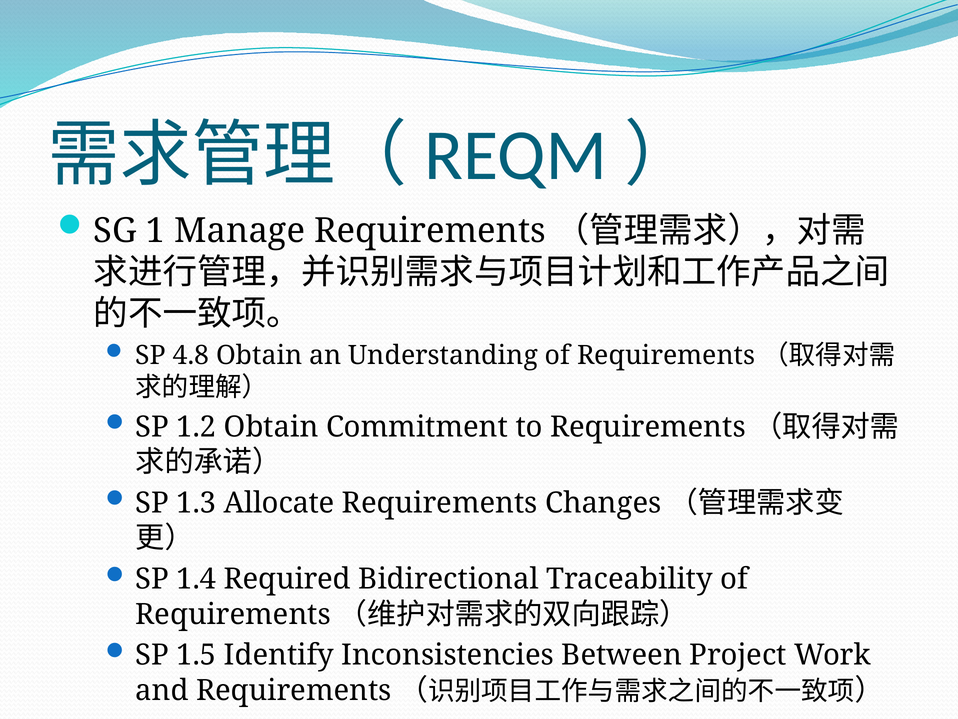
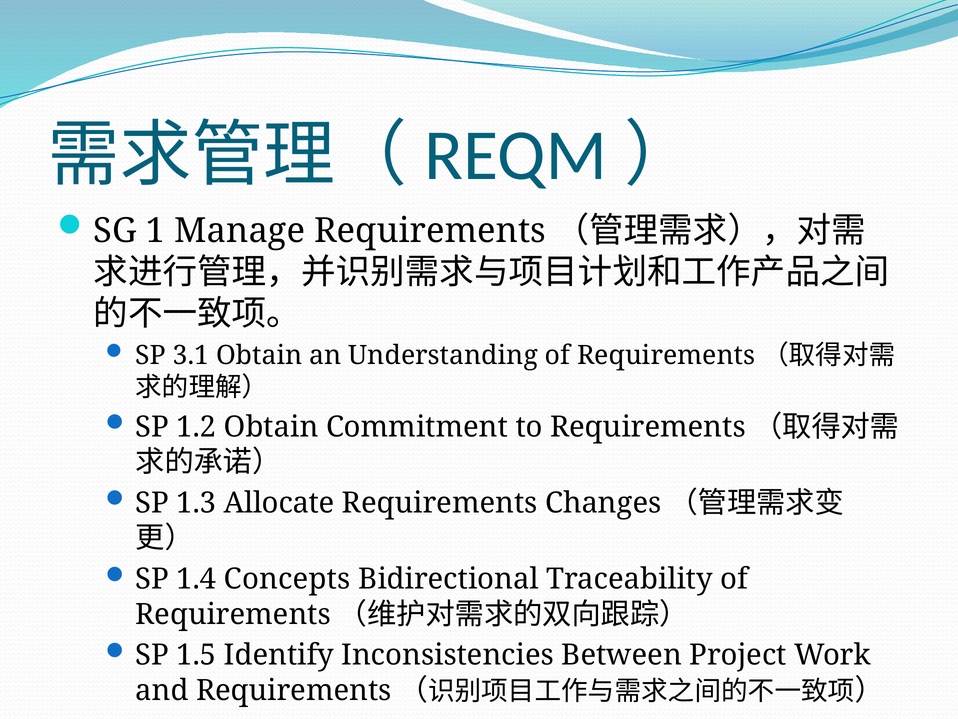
4.8: 4.8 -> 3.1 (191, 355)
Required: Required -> Concepts (287, 579)
